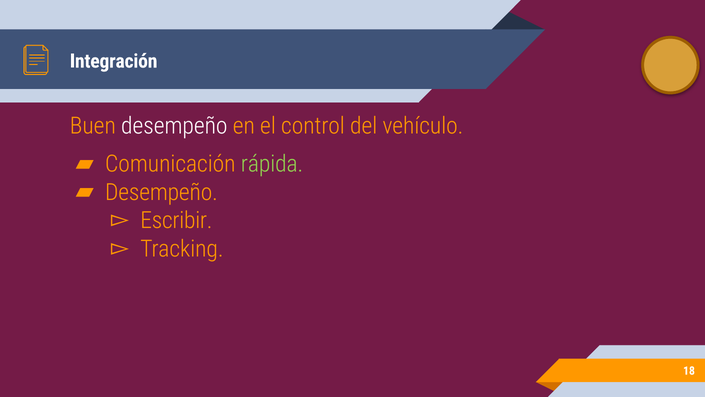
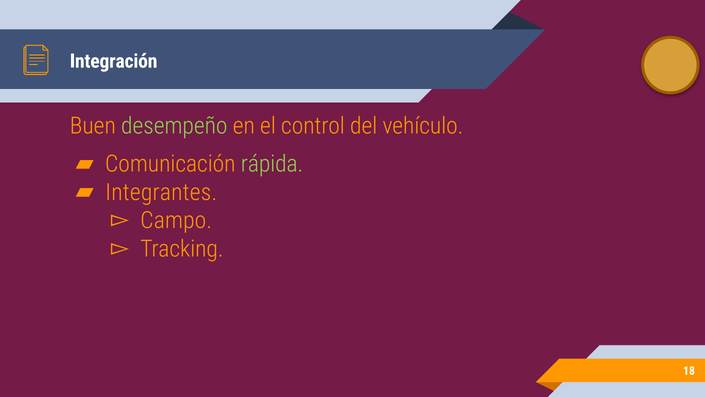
desempeño colour: white -> light green (174, 126)
Desempeño: Desempeño -> Integrantes (161, 192)
Escribir: Escribir -> Campo (176, 220)
